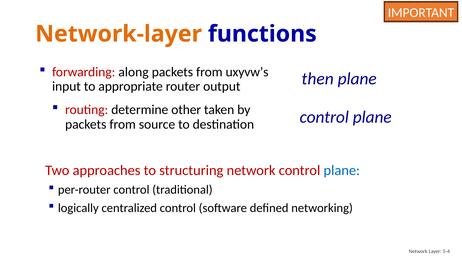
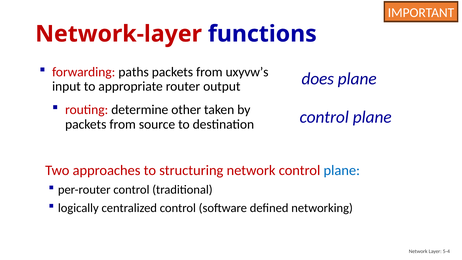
Network-layer colour: orange -> red (119, 34)
along: along -> paths (134, 72)
then: then -> does (318, 79)
